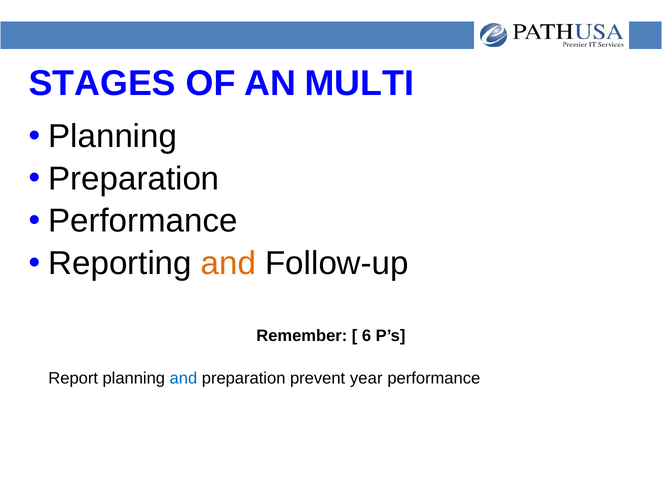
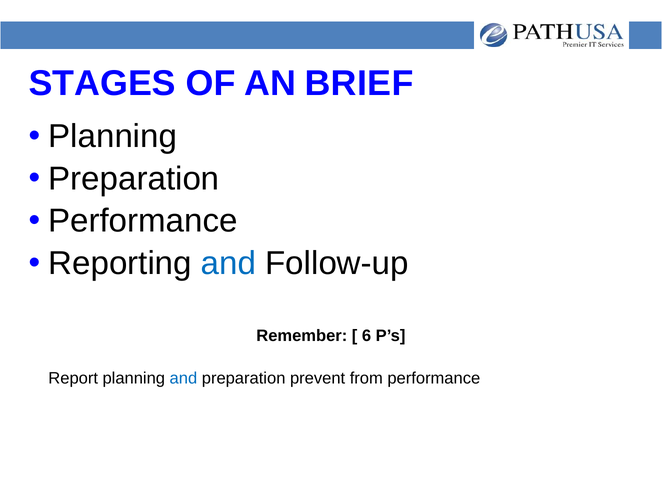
MULTI: MULTI -> BRIEF (359, 84)
and colour: orange -> blue (228, 264)
year: year -> from (366, 379)
